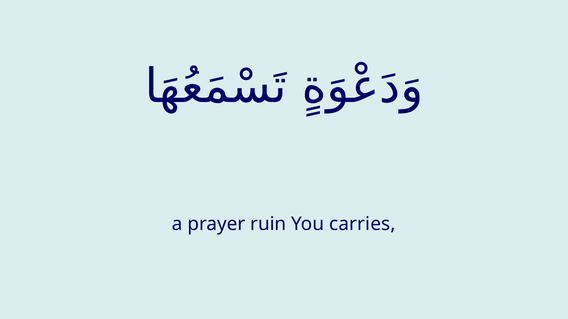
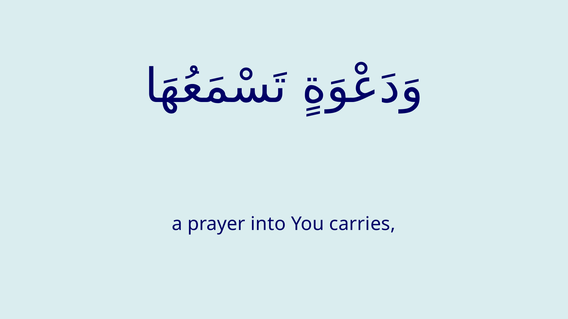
ruin: ruin -> into (268, 224)
